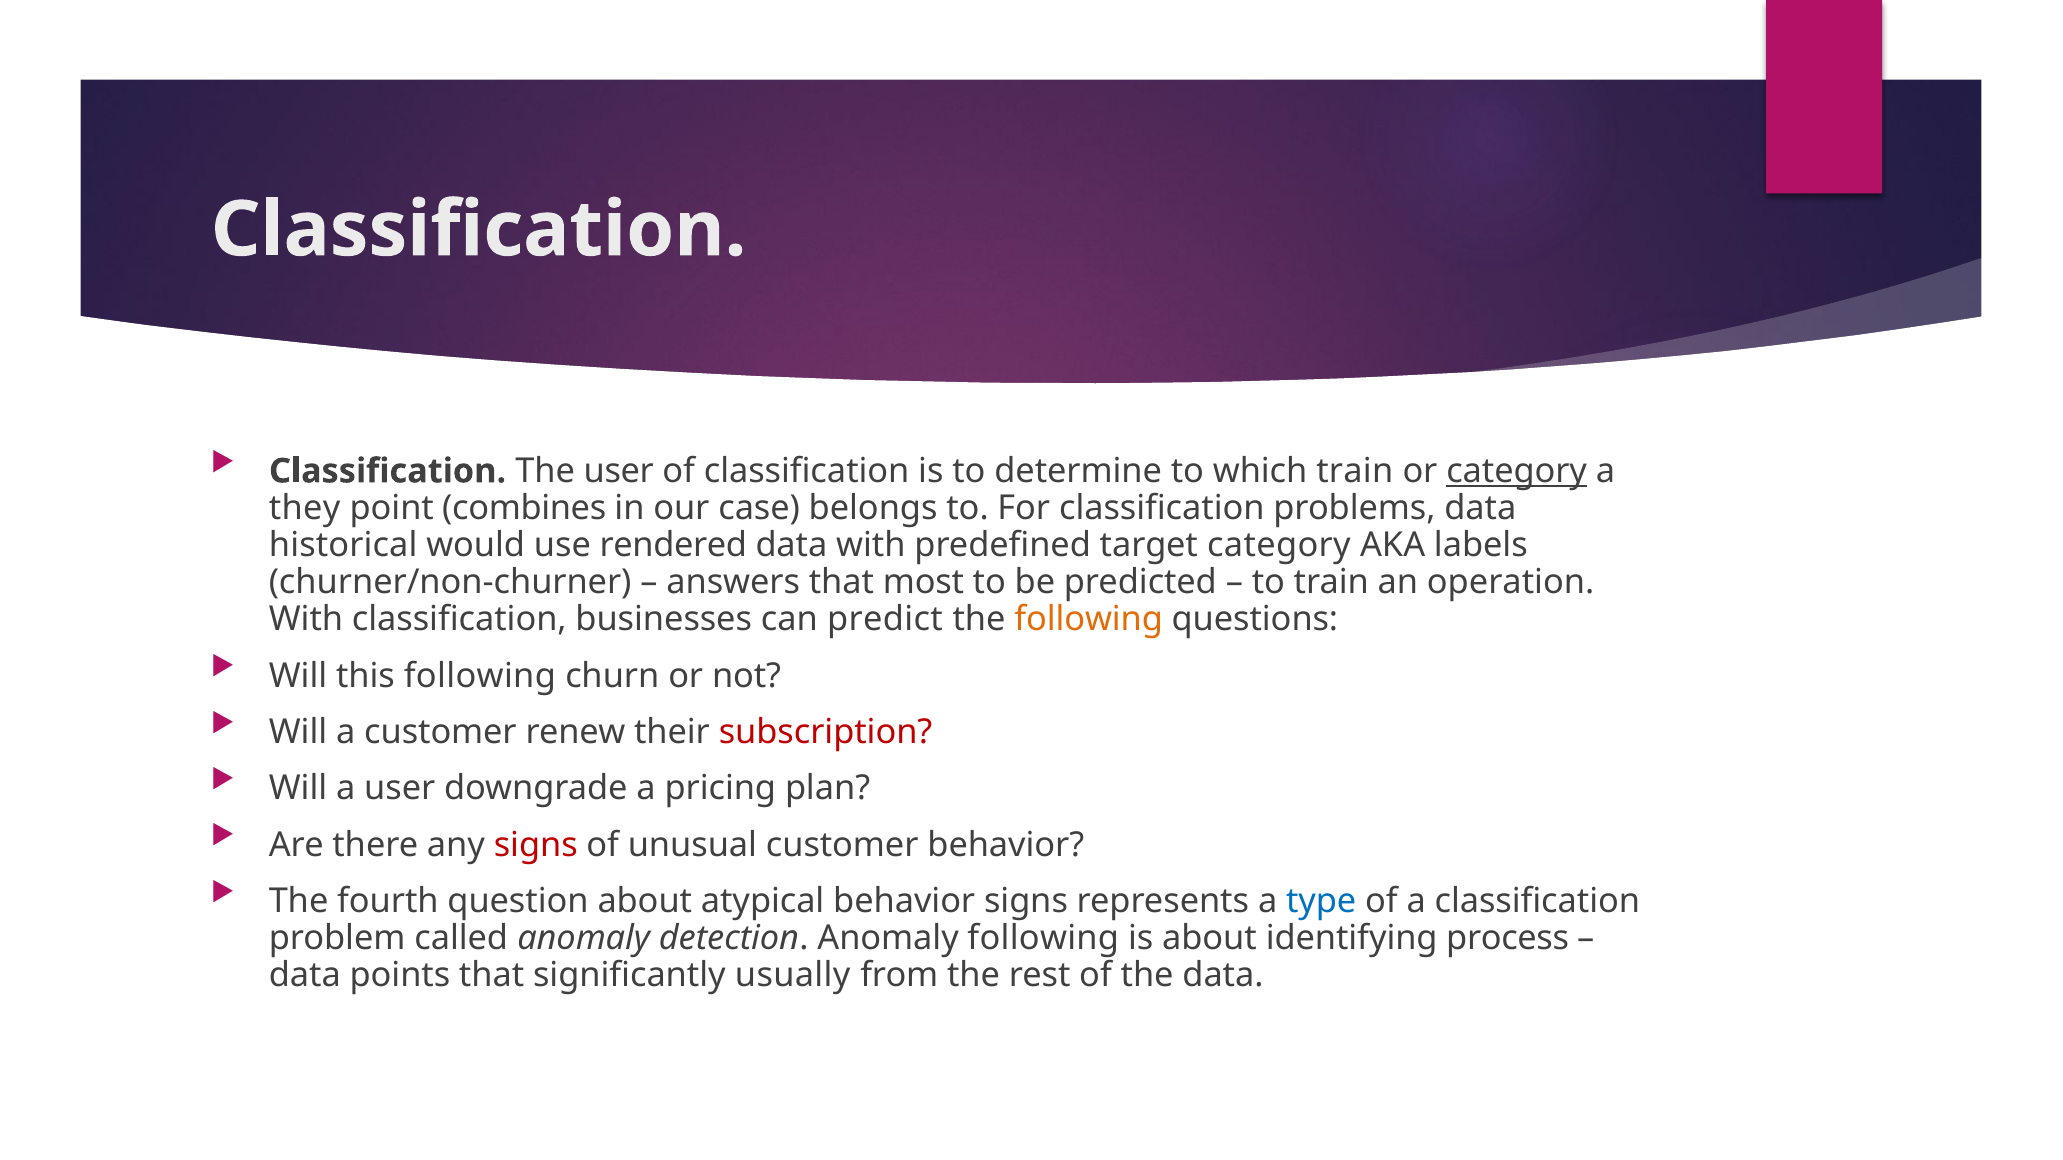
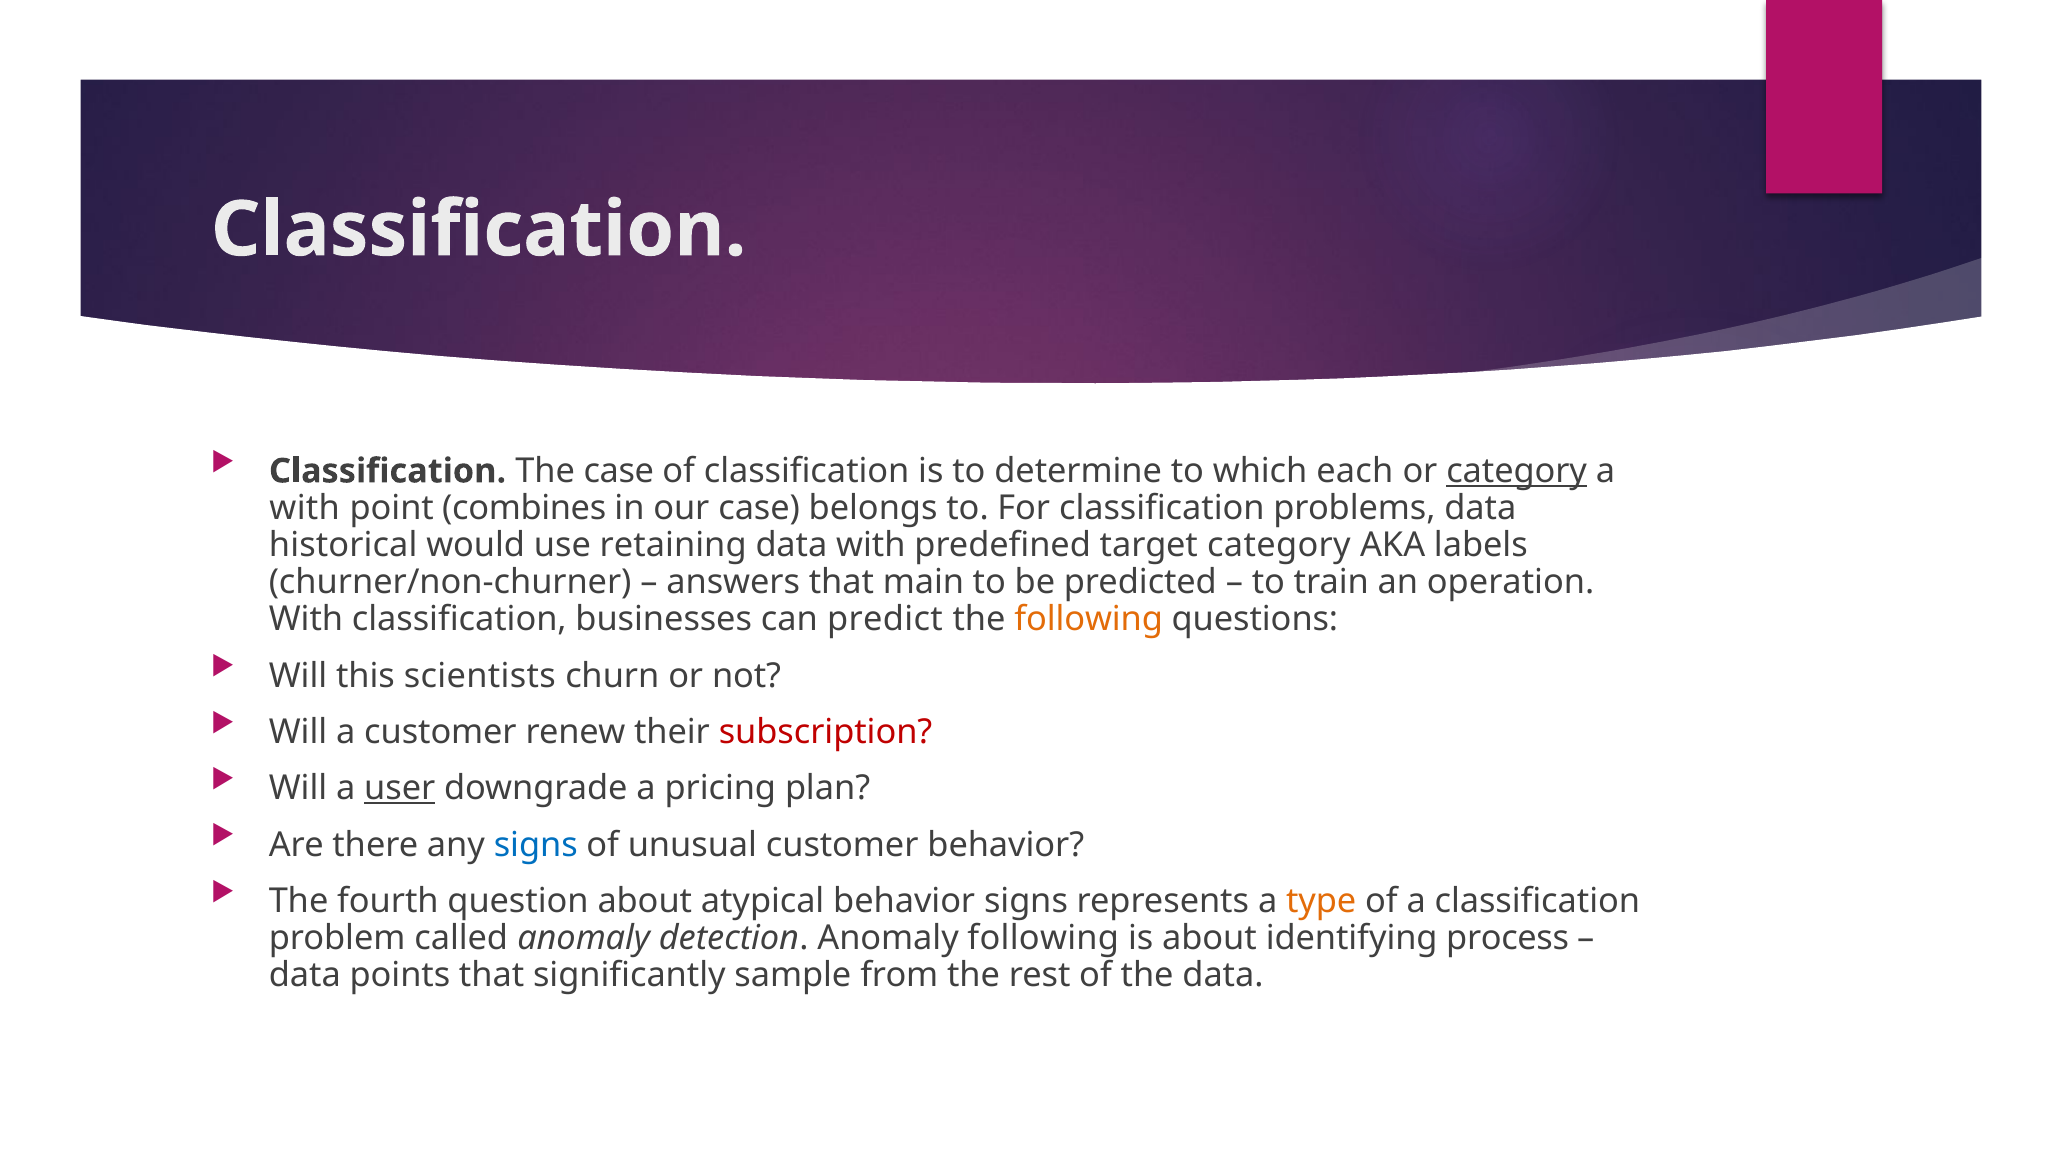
The user: user -> case (619, 471)
which train: train -> each (1355, 471)
they: they -> with (305, 508)
rendered: rendered -> retaining (673, 545)
most: most -> main (923, 583)
this following: following -> scientists (480, 676)
user underline: none -> present (400, 789)
signs colour: red -> blue (536, 845)
type colour: blue -> orange (1321, 902)
usually: usually -> sample (793, 976)
